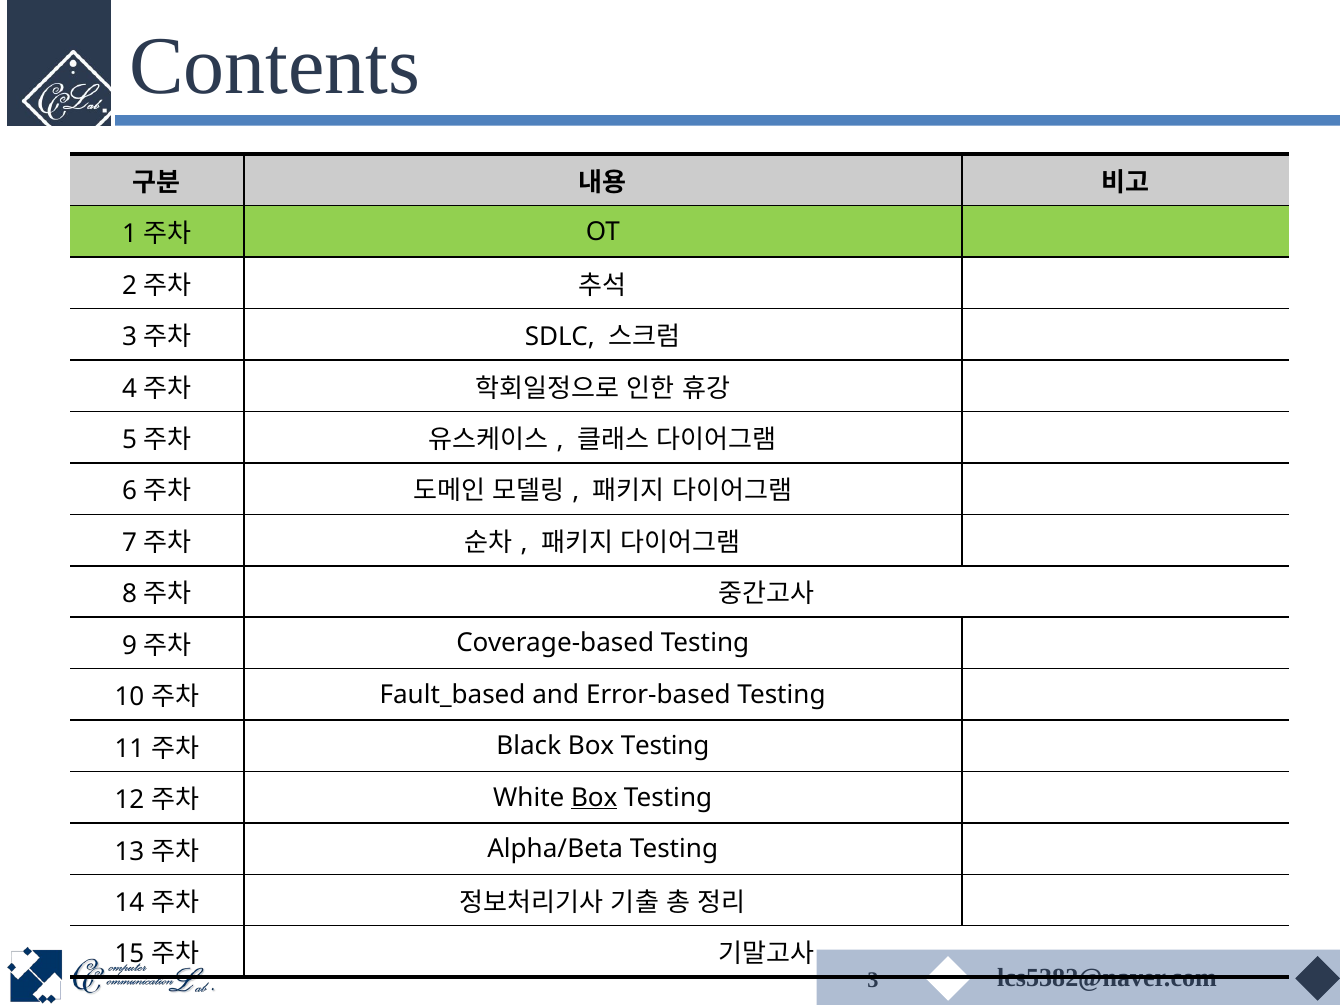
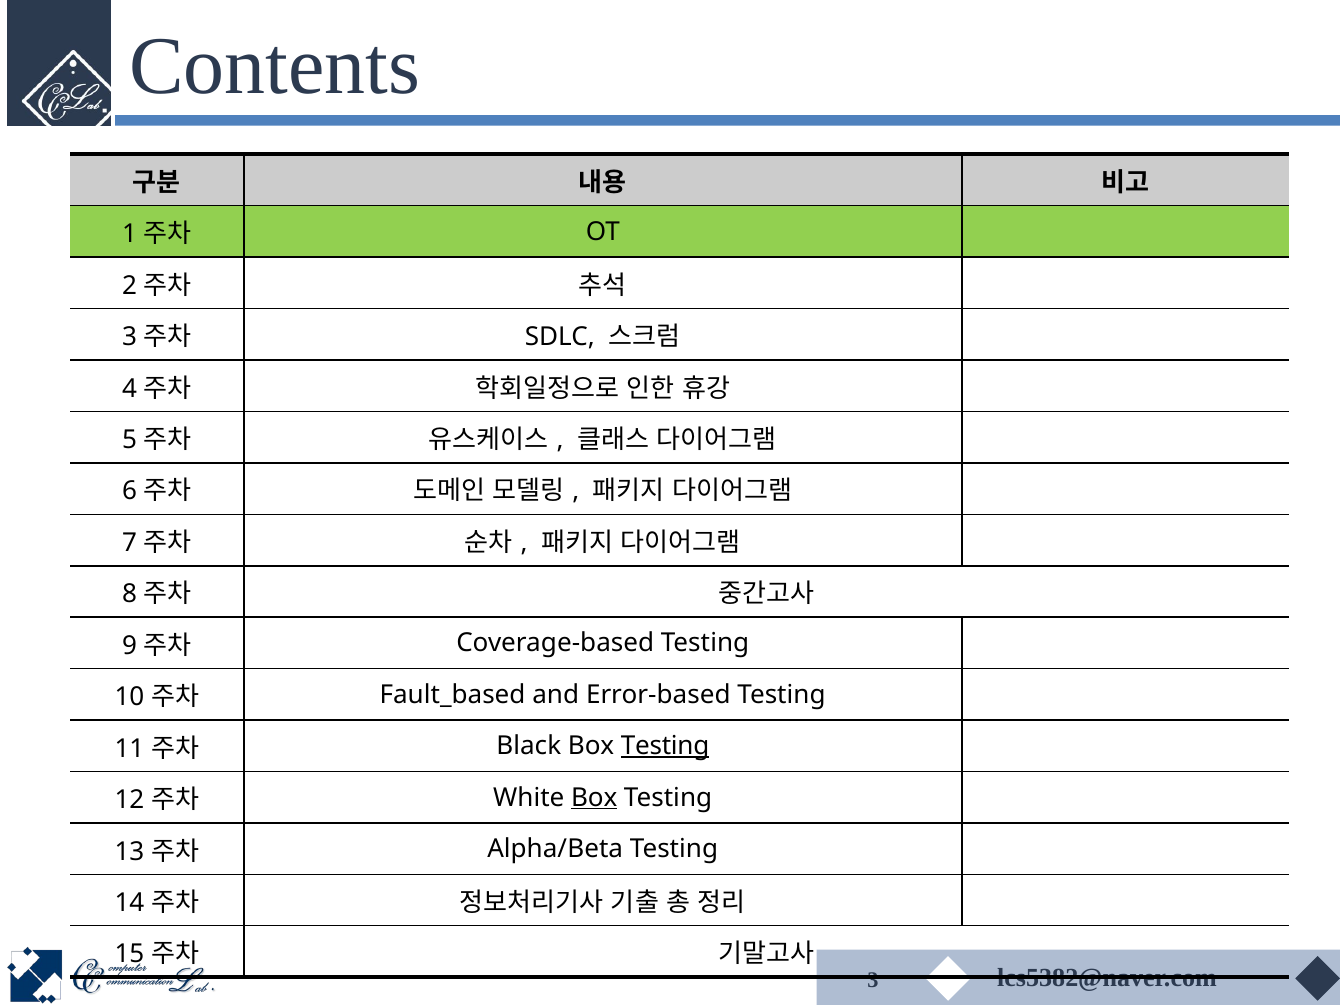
Testing underline: none -> present (665, 746)
